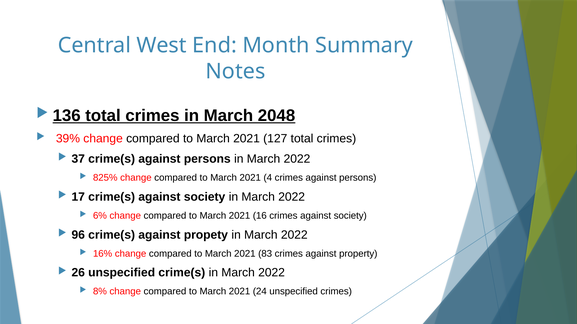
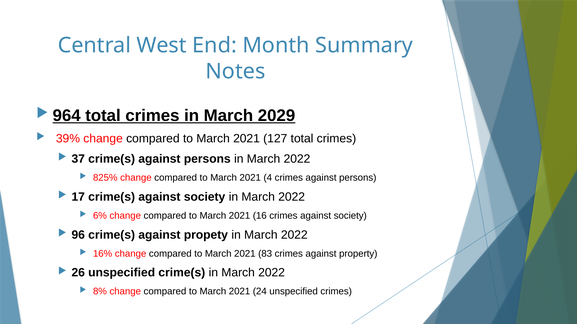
136: 136 -> 964 (67, 116)
2048: 2048 -> 2029 (276, 116)
